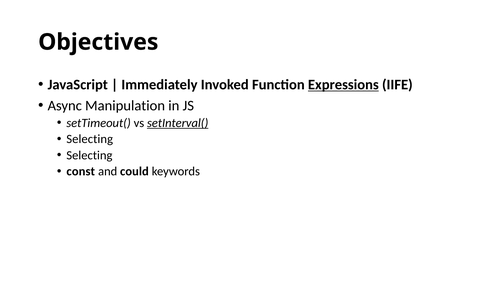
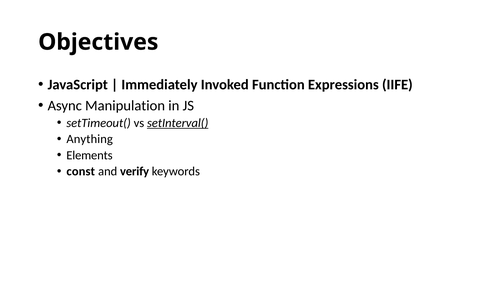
Expressions underline: present -> none (343, 85)
Selecting: Selecting -> Anything (90, 139)
Selecting: Selecting -> Elements (89, 155)
could: could -> verify (135, 171)
